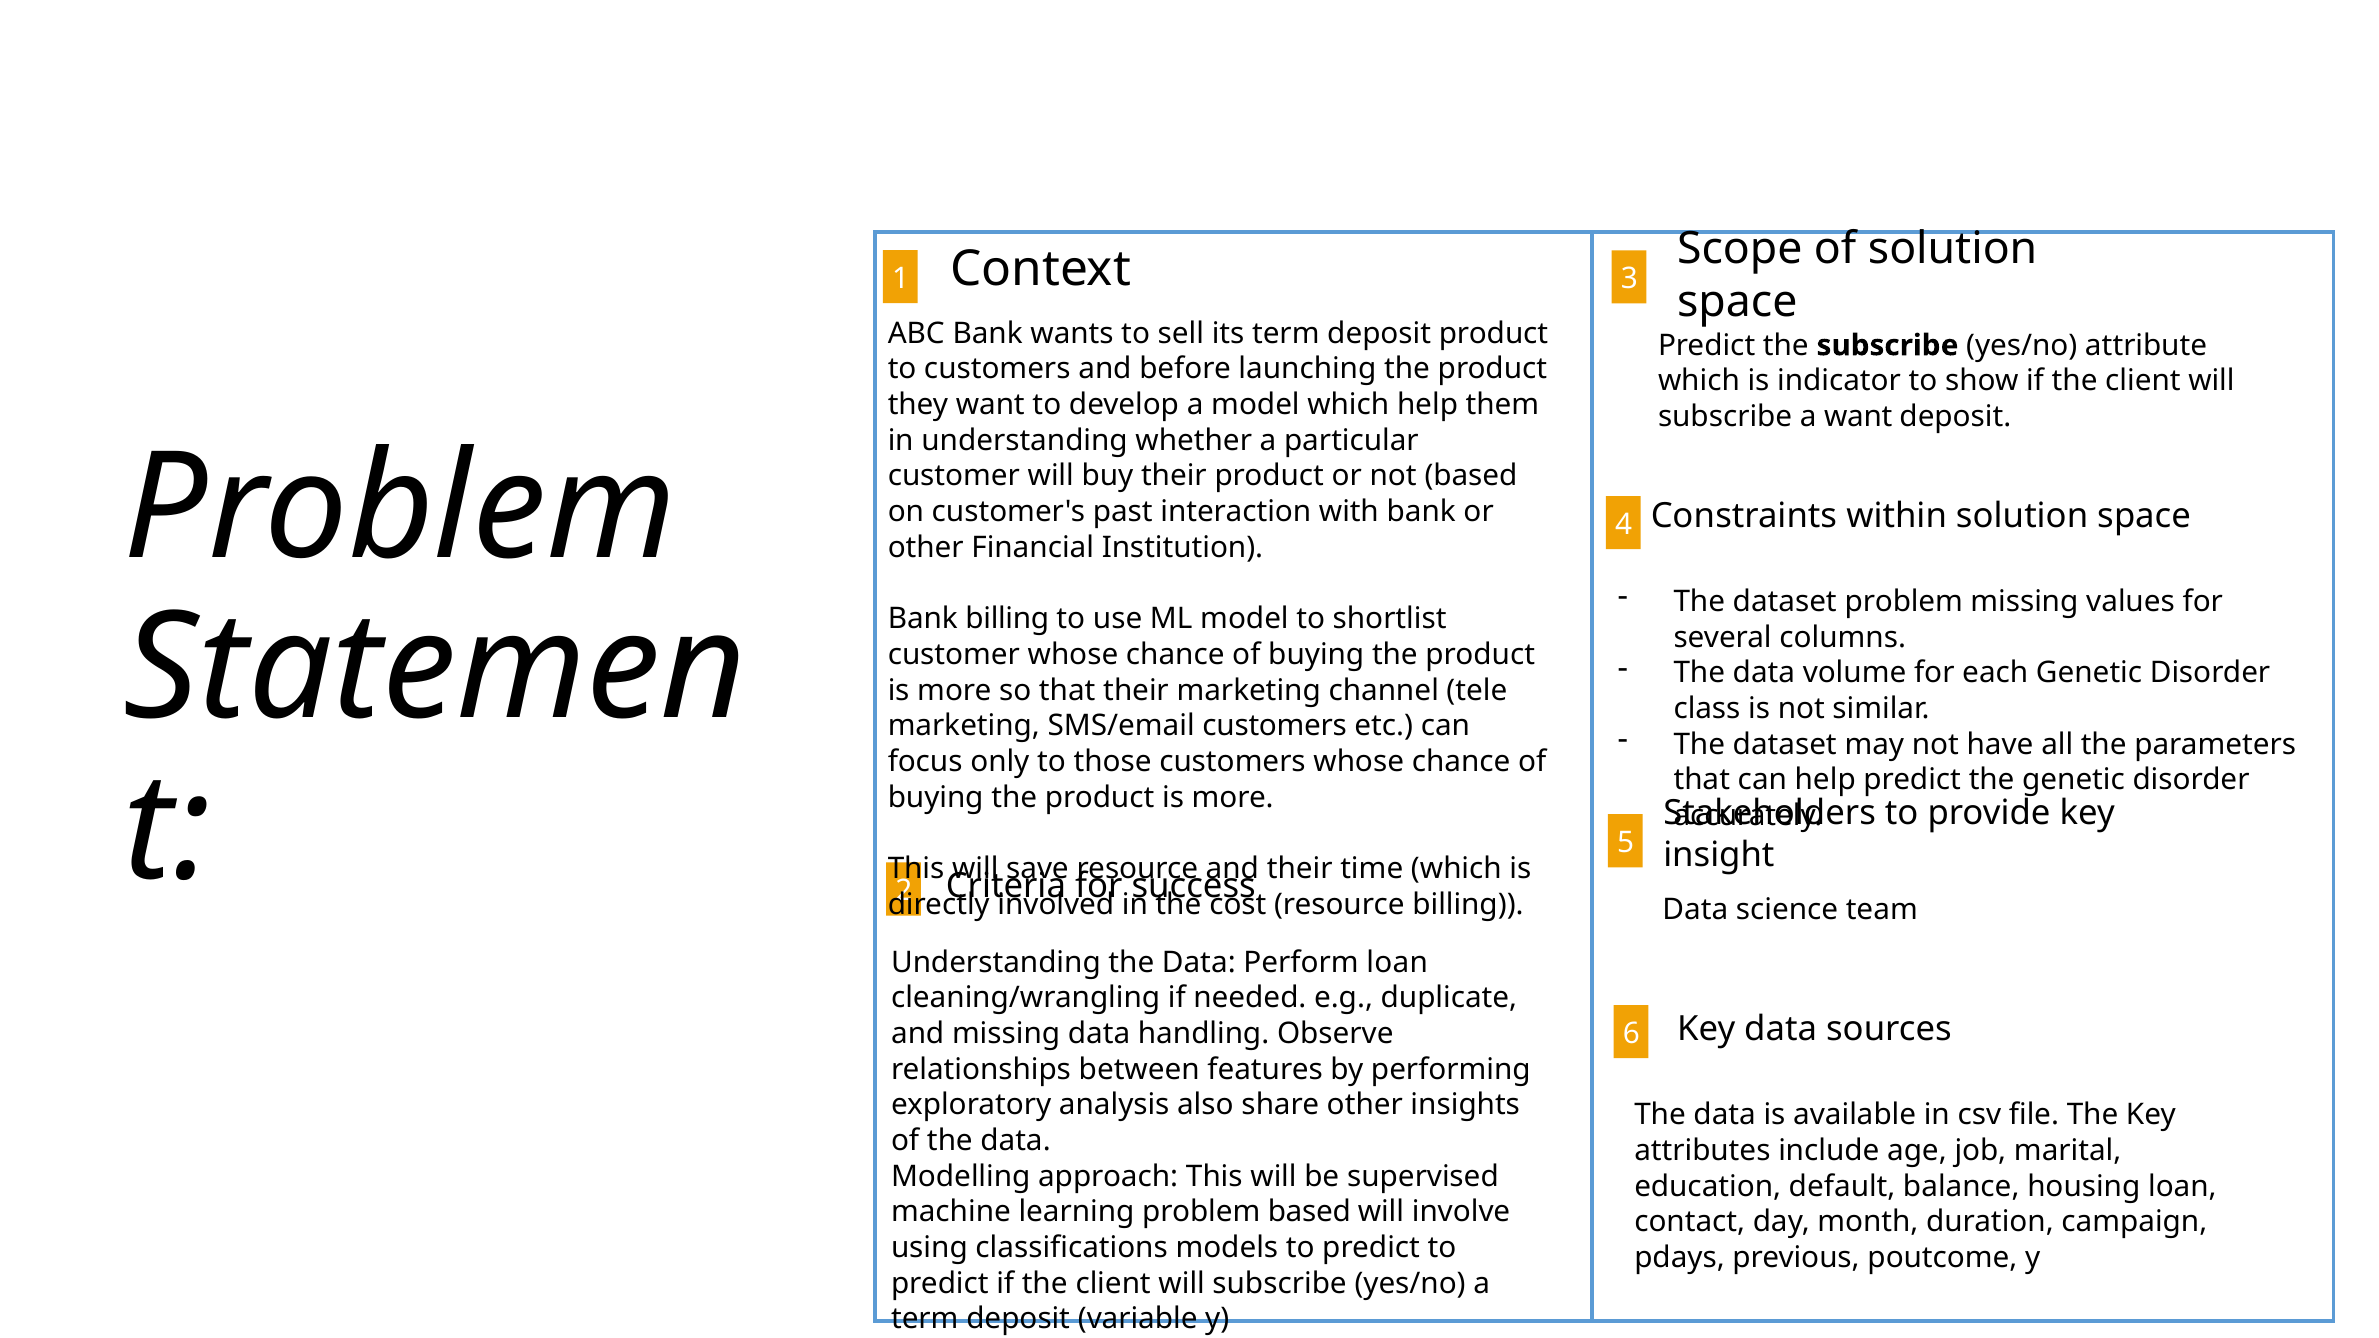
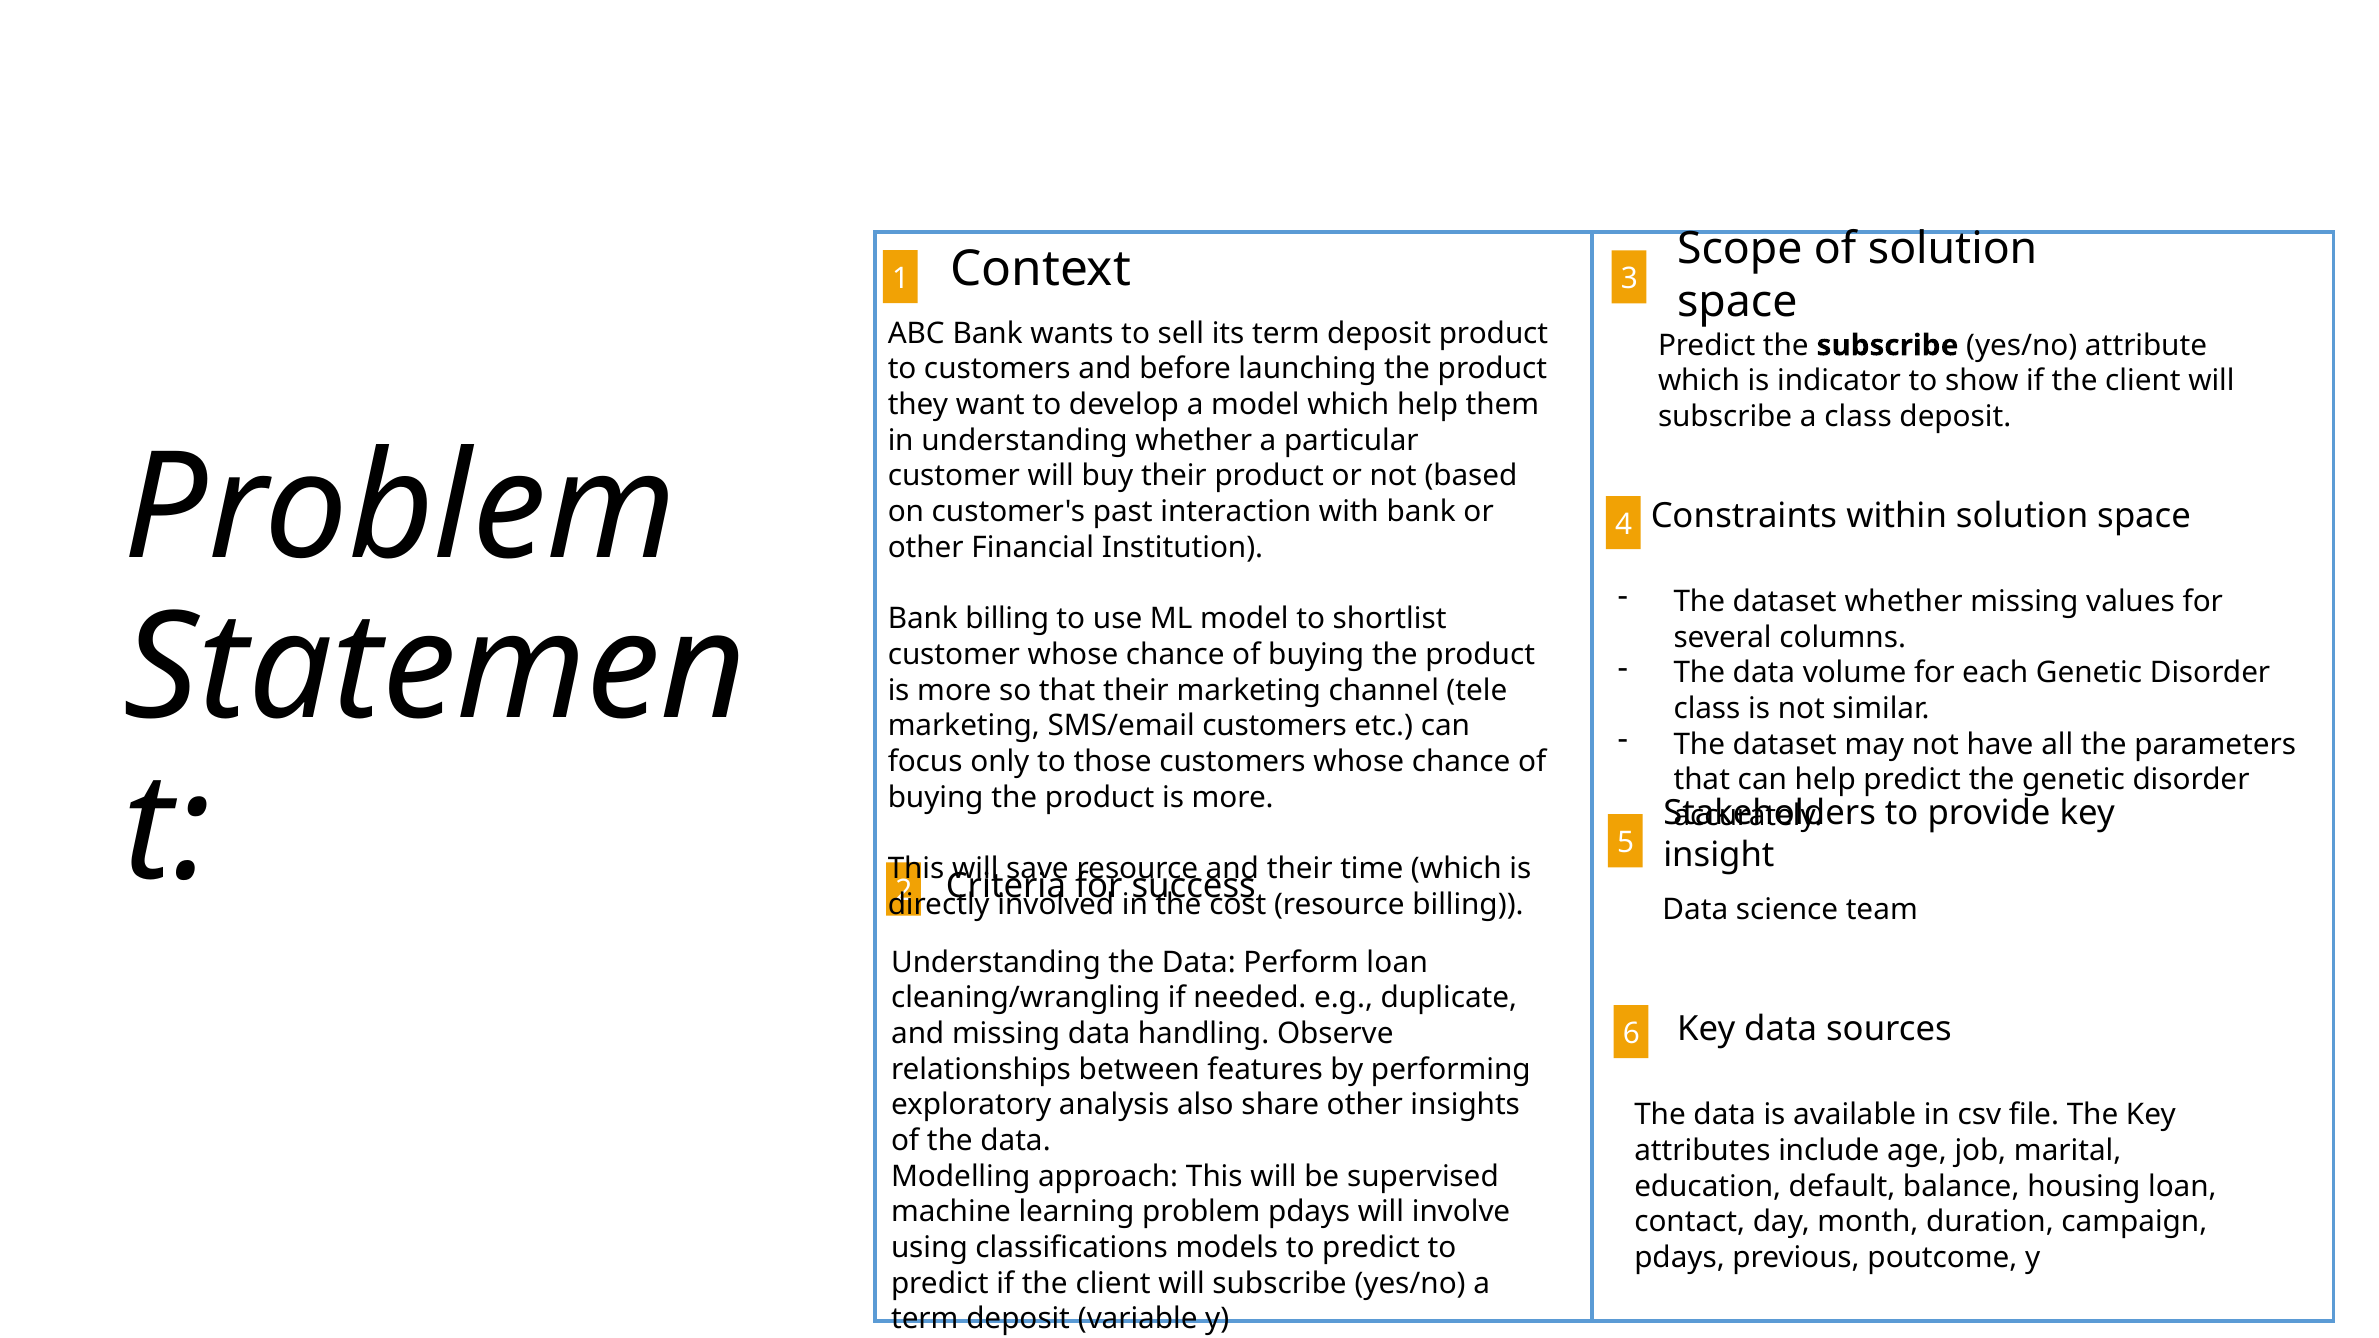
a want: want -> class (1858, 417)
dataset problem: problem -> whether (1904, 602)
problem based: based -> pdays (1309, 1212)
